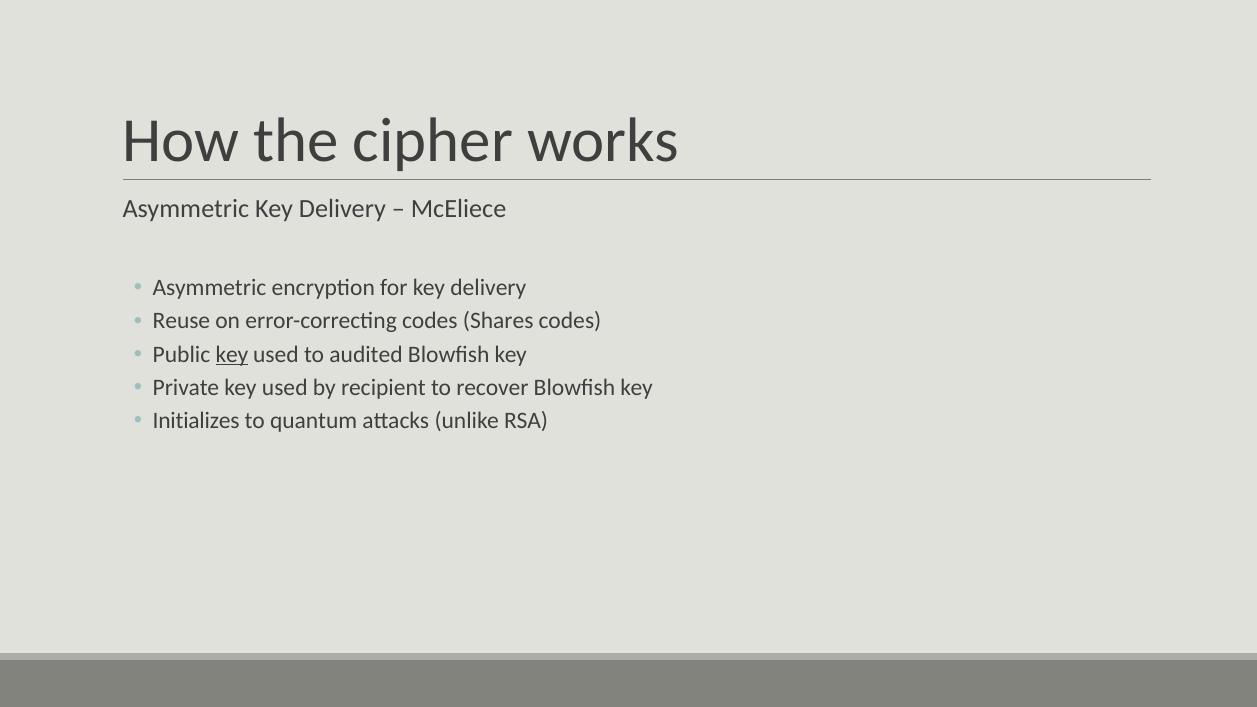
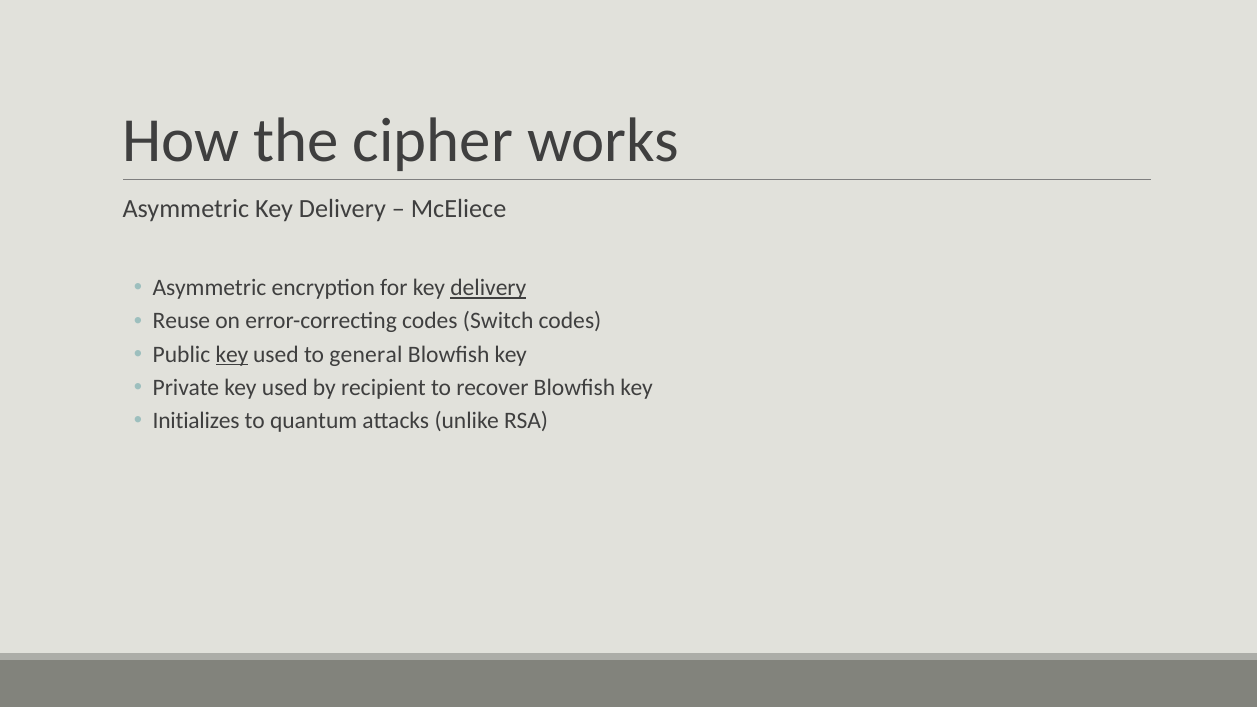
delivery underline: none -> present (488, 288)
Shares: Shares -> Switch (498, 321)
audited: audited -> general (366, 354)
